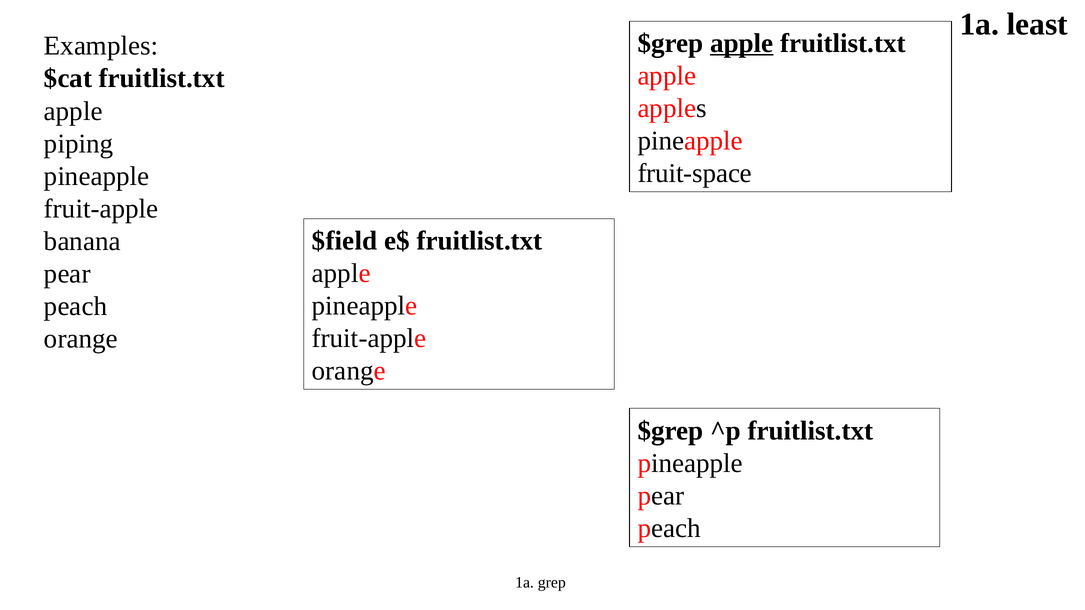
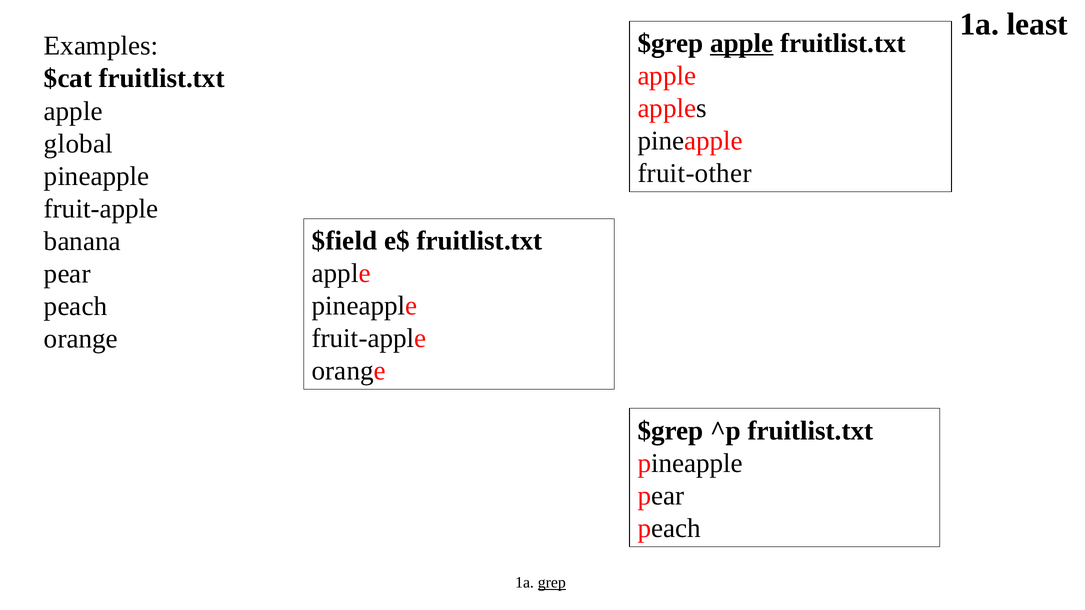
piping: piping -> global (78, 144)
fruit-space: fruit-space -> fruit-other (695, 173)
grep underline: none -> present (552, 583)
